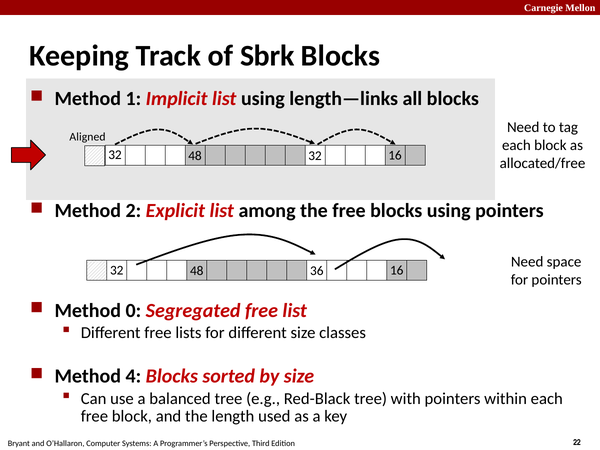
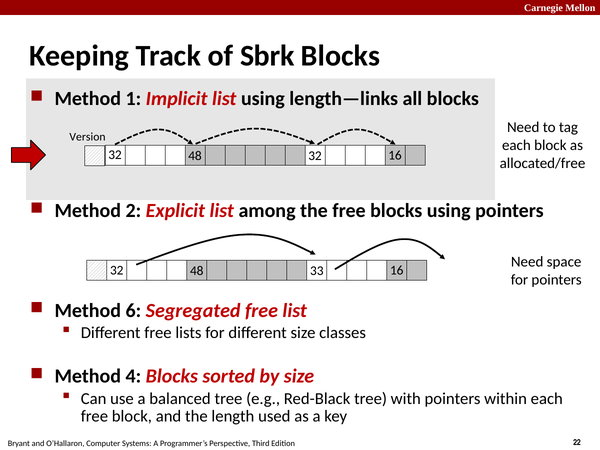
Aligned: Aligned -> Version (88, 137)
36: 36 -> 33 (317, 271)
0: 0 -> 6 (133, 310)
